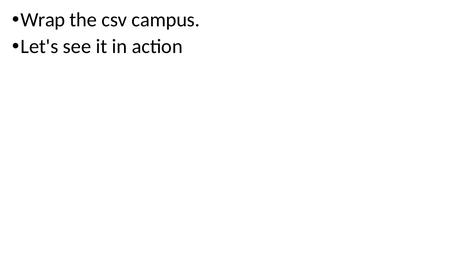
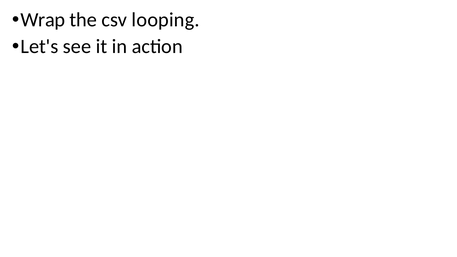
campus: campus -> looping (166, 20)
